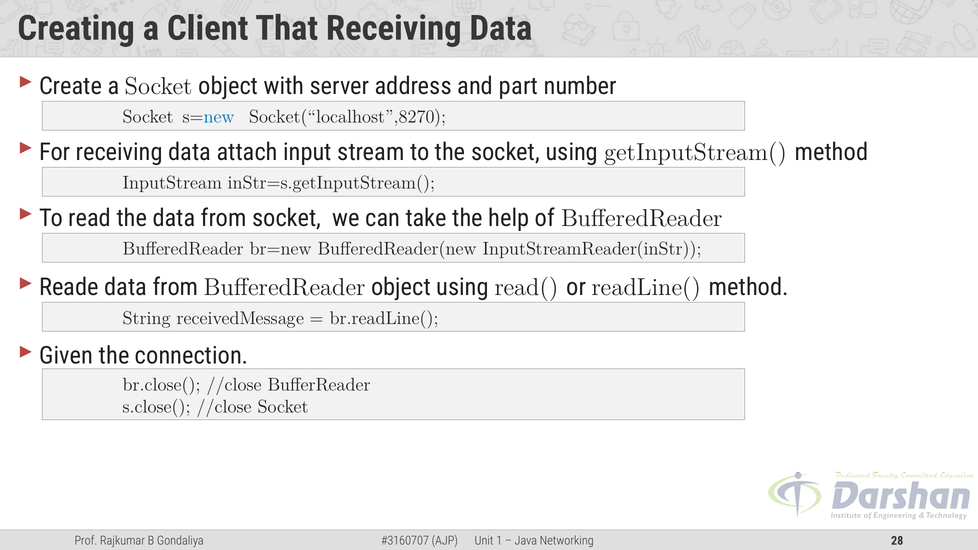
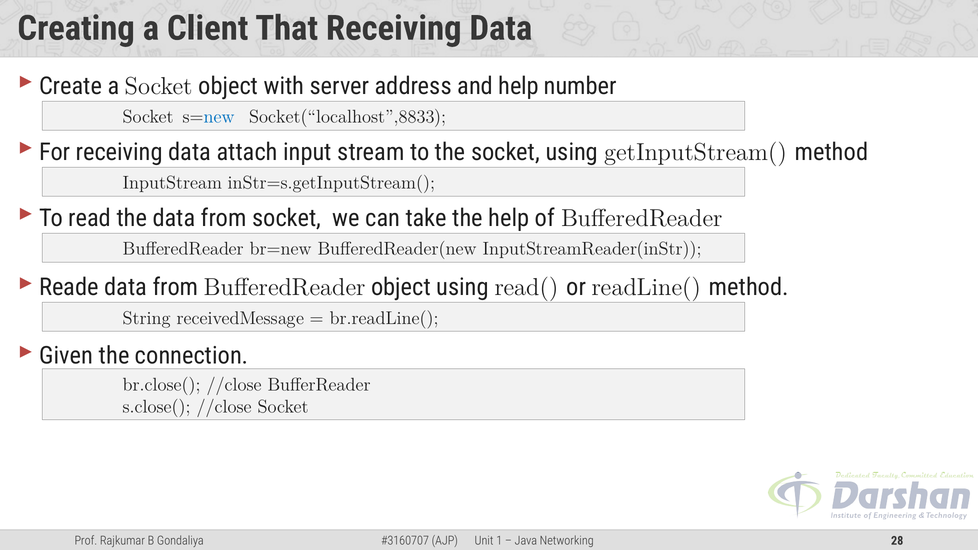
and part: part -> help (519, 86)
Socket(“localhost”,8270: Socket(“localhost”,8270 -> Socket(“localhost”,8833 (348, 117)
